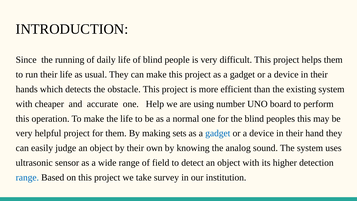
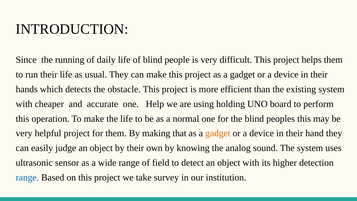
number: number -> holding (231, 104)
sets: sets -> that (180, 133)
gadget colour: blue -> orange (218, 133)
